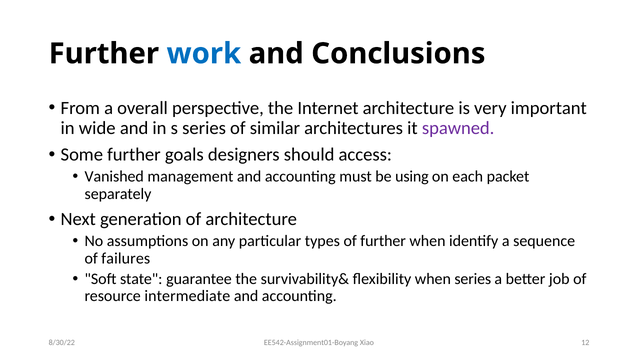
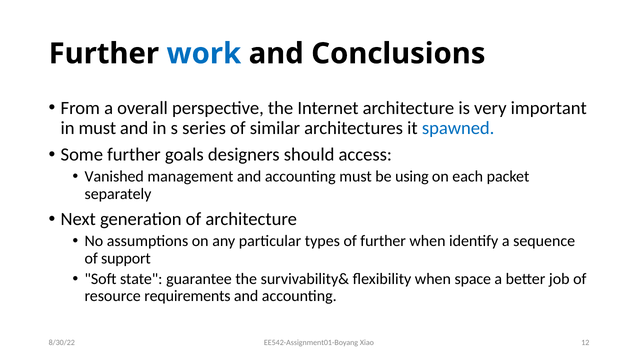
in wide: wide -> must (97, 128)
spawned colour: purple -> blue (458, 128)
failures: failures -> support (126, 258)
when series: series -> space (473, 279)
intermediate: intermediate -> requirements (187, 296)
